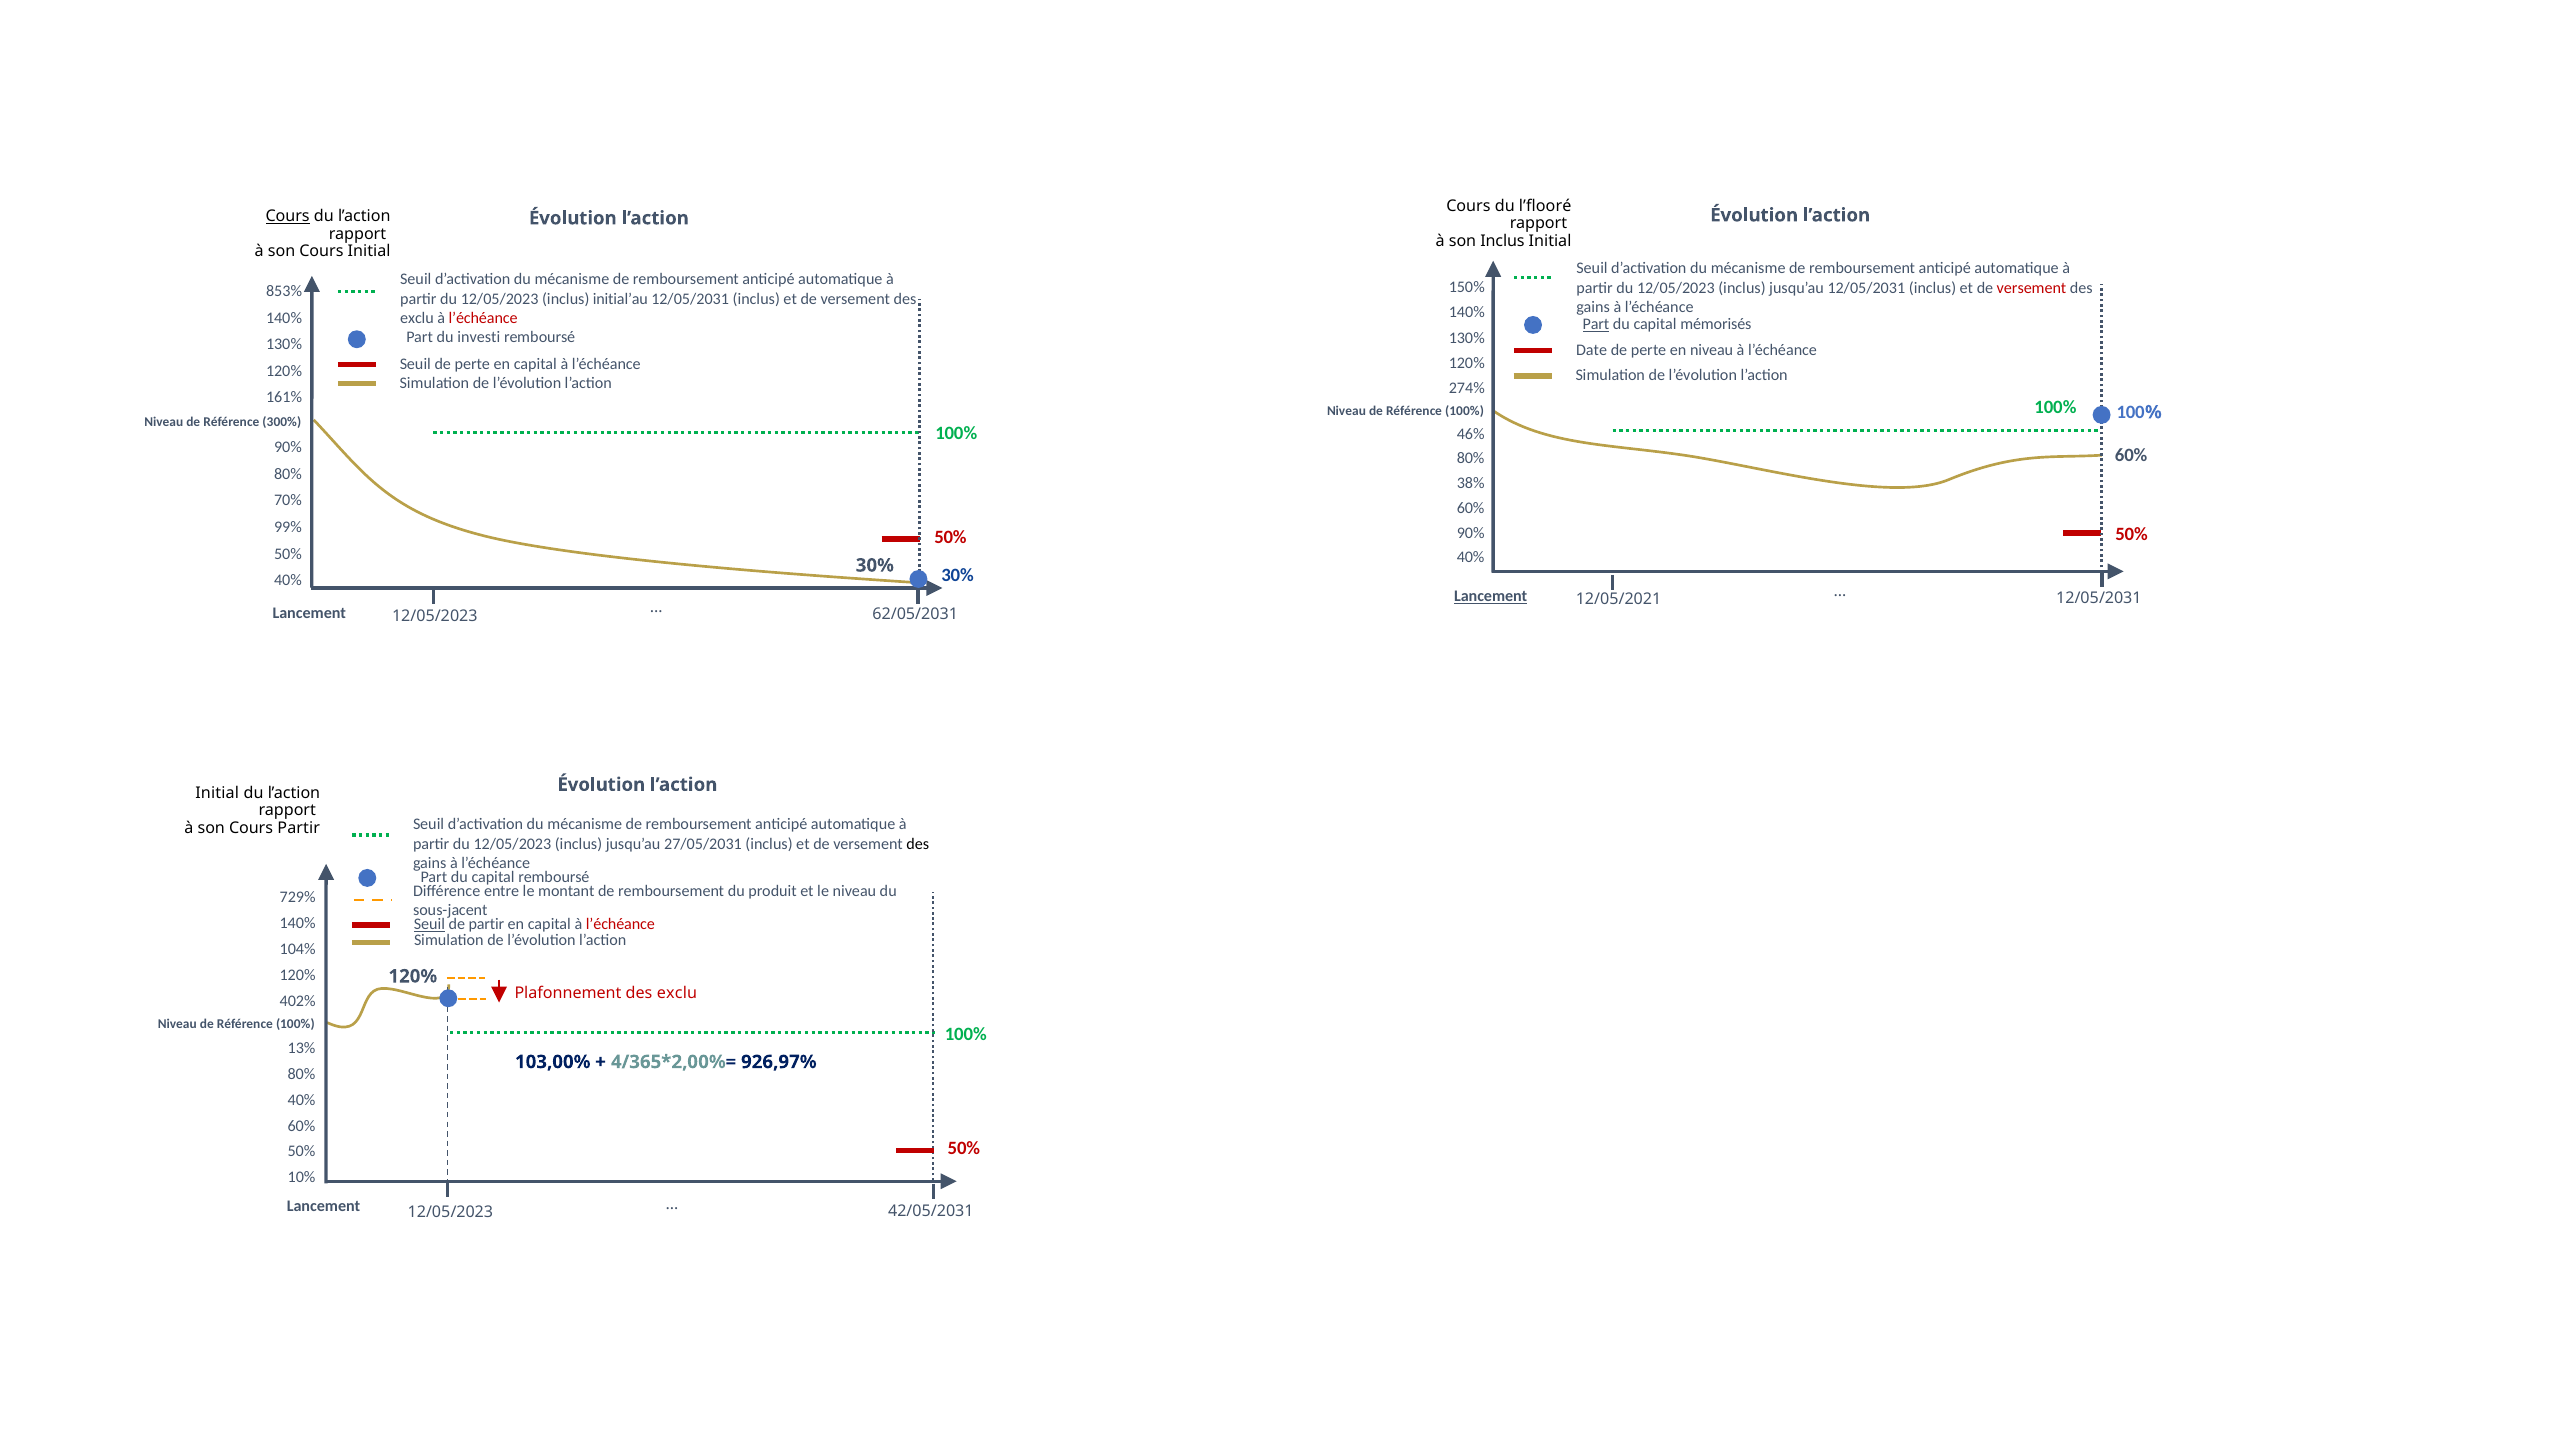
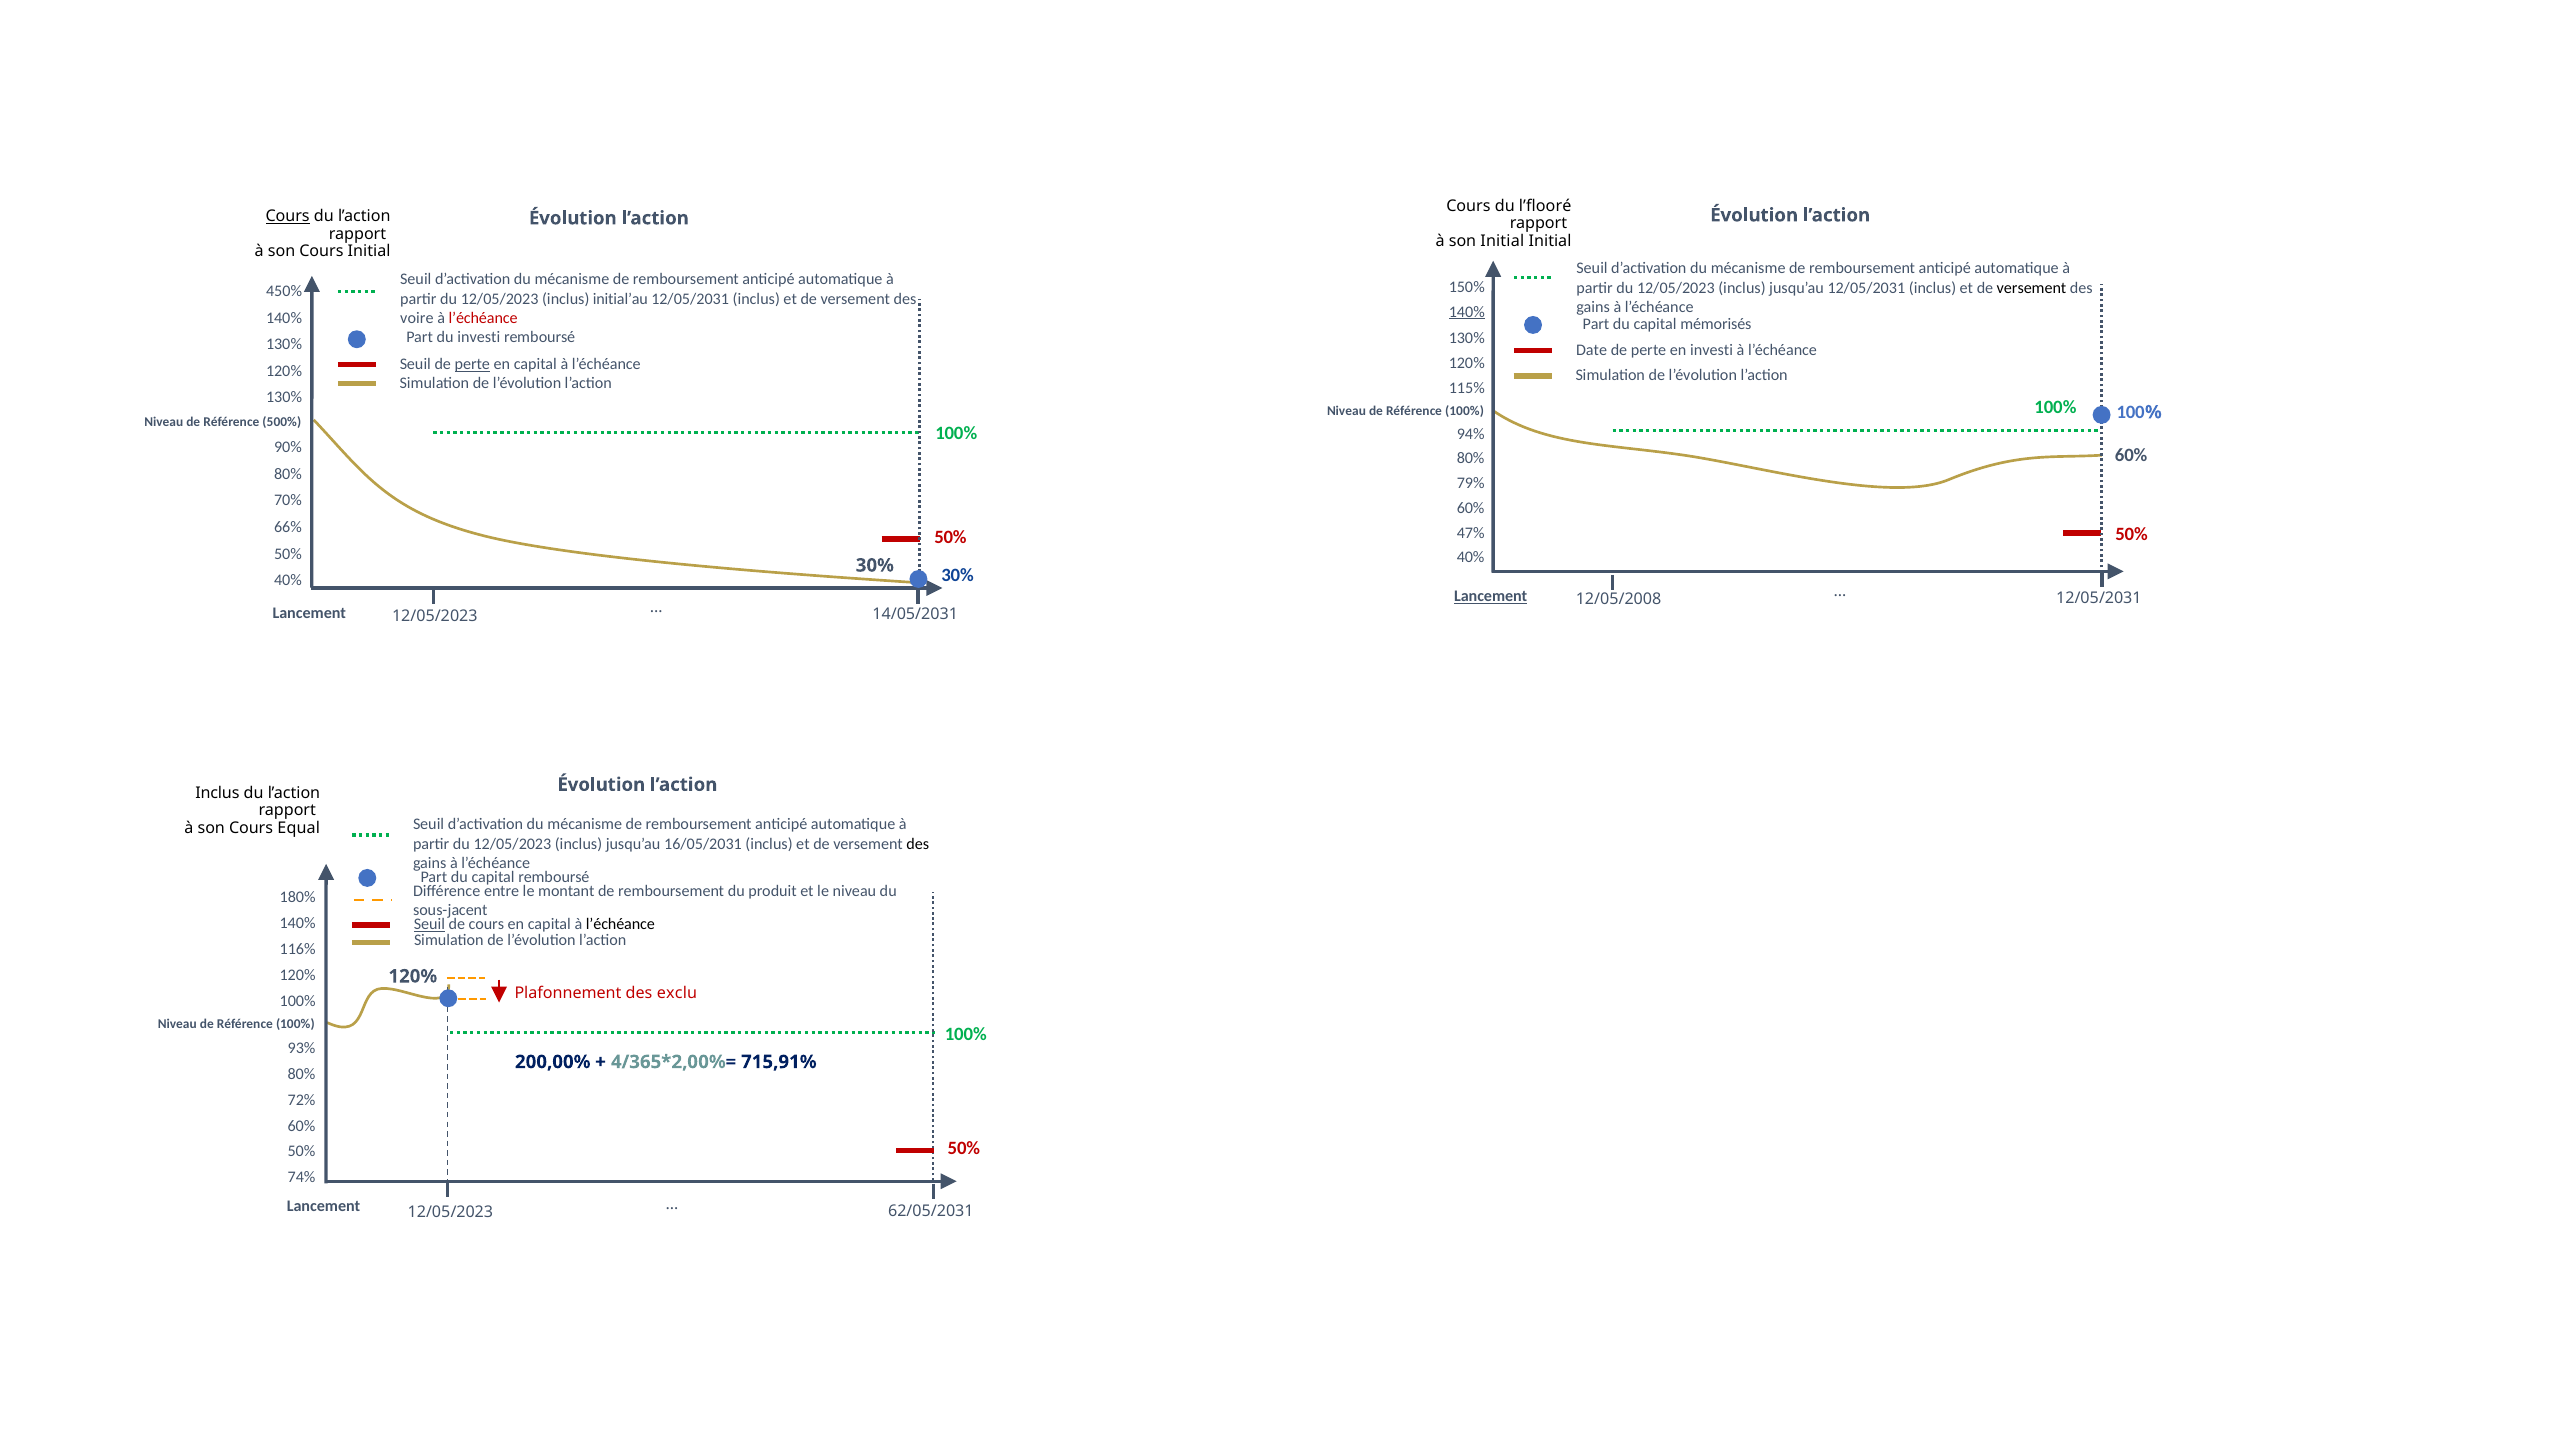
son Inclus: Inclus -> Initial (1502, 241)
versement colour: red -> black (2032, 288)
853%: 853% -> 450% (284, 291)
140% underline: none -> present (1467, 312)
exclu: exclu -> voire (417, 318)
Part underline: present -> none (1596, 325)
en niveau: niveau -> investi (1712, 350)
perte underline: none -> present (472, 364)
274%: 274% -> 115% (1467, 388)
161%: 161% -> 130% (284, 398)
300%: 300% -> 500% (282, 422)
46%: 46% -> 94% (1471, 434)
38%: 38% -> 79% (1471, 483)
99%: 99% -> 66% (288, 527)
90%: 90% -> 47% (1471, 533)
12/05/2021: 12/05/2021 -> 12/05/2008 (1619, 599)
62/05/2031: 62/05/2031 -> 14/05/2031 (915, 614)
Initial: Initial -> Inclus (217, 793)
Cours Partir: Partir -> Equal (299, 828)
27/05/2031: 27/05/2031 -> 16/05/2031 (703, 844)
729%: 729% -> 180% (298, 898)
de partir: partir -> cours (486, 924)
l’échéance colour: red -> black (620, 924)
104%: 104% -> 116% (298, 949)
402%: 402% -> 100% (298, 1001)
13%: 13% -> 93% (302, 1048)
103,00%: 103,00% -> 200,00% (553, 1062)
926,97%: 926,97% -> 715,91% (779, 1062)
40%: 40% -> 72% (302, 1100)
10%: 10% -> 74% (302, 1177)
42/05/2031: 42/05/2031 -> 62/05/2031 (931, 1211)
